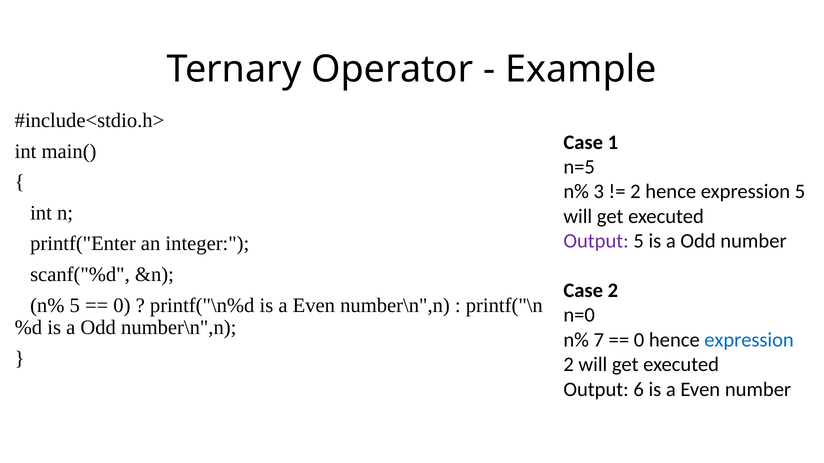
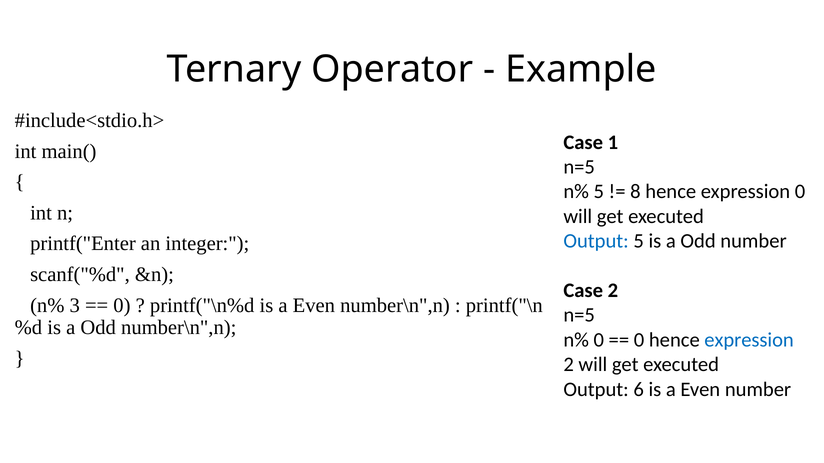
n% 3: 3 -> 5 (599, 192)
2: 2 -> 8 (635, 192)
expression 5: 5 -> 0 (800, 192)
Output colour: purple -> blue (596, 241)
n% 5: 5 -> 3 (75, 306)
n=0: n=0 -> n=5 (579, 316)
n% 7: 7 -> 0 (599, 340)
